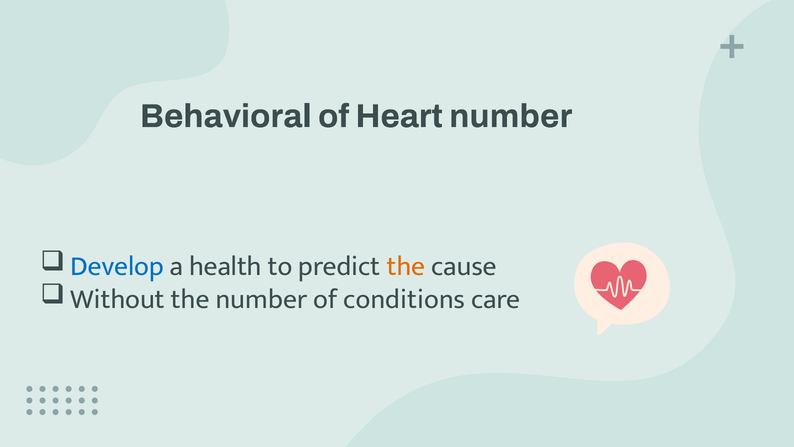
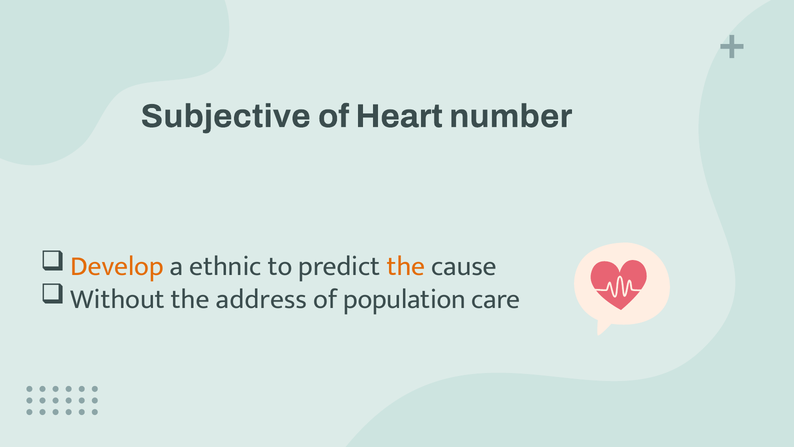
Behavioral: Behavioral -> Subjective (226, 116)
Develop colour: blue -> orange (117, 266)
health: health -> ethnic (225, 266)
the number: number -> address (261, 299)
conditions: conditions -> population (405, 299)
